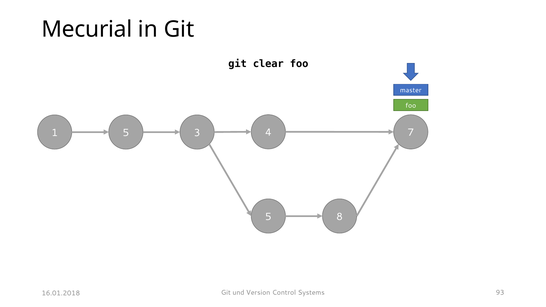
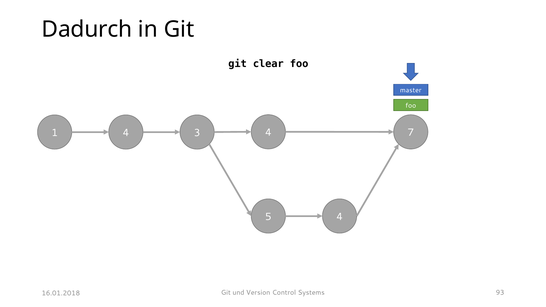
Mecurial: Mecurial -> Dadurch (87, 29)
1 5: 5 -> 4 (126, 133)
5 8: 8 -> 4 (340, 217)
